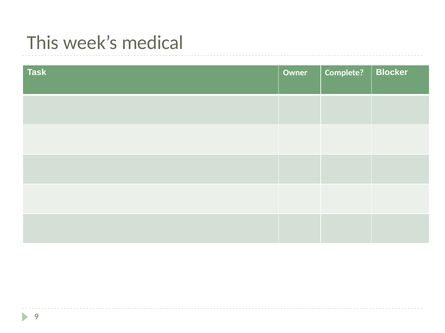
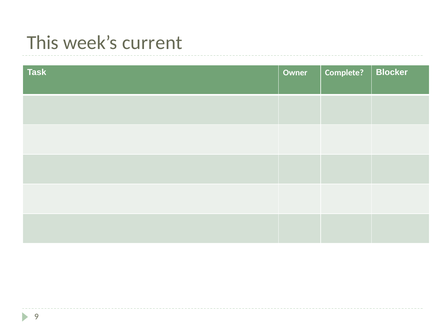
medical: medical -> current (152, 43)
